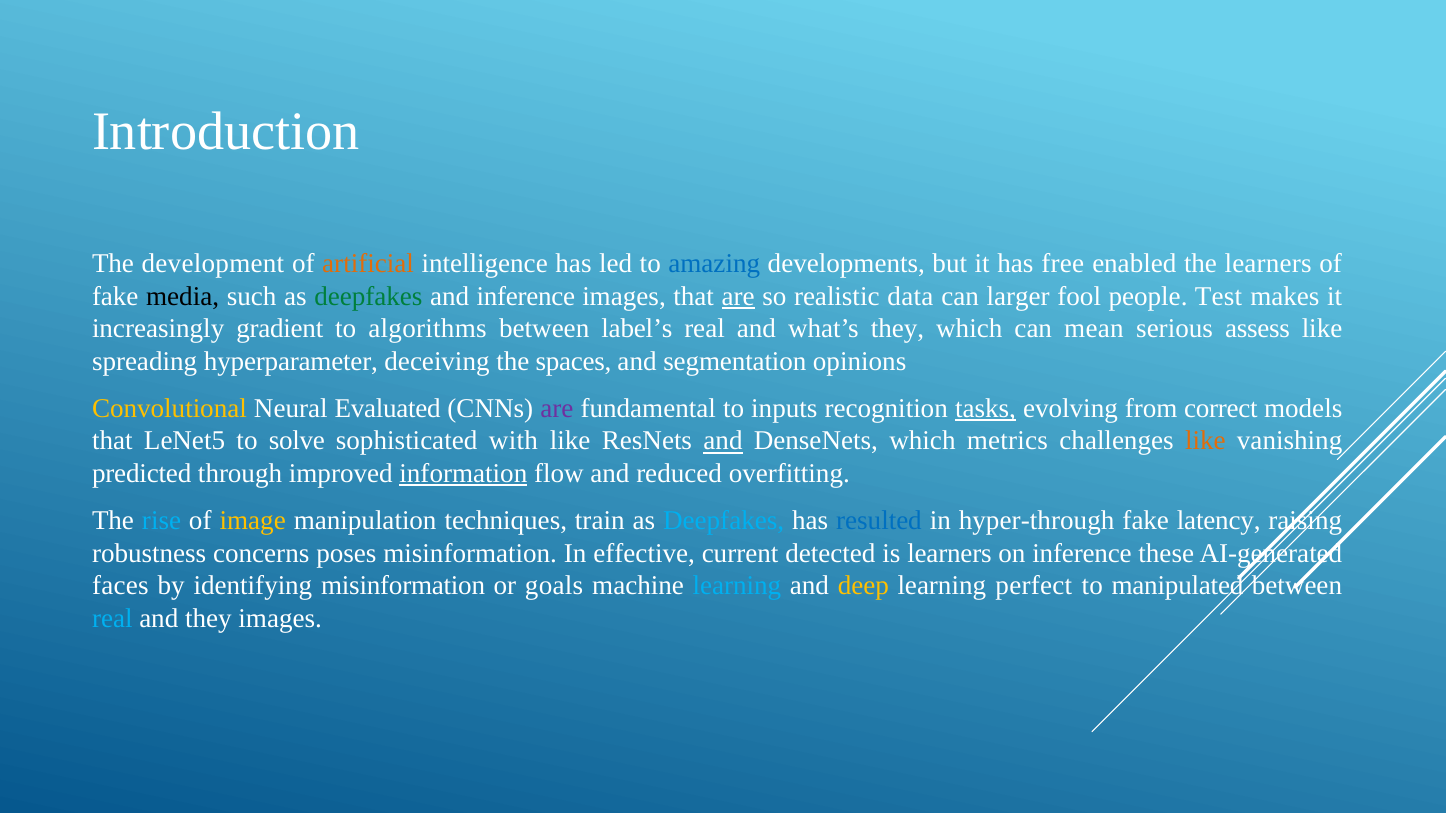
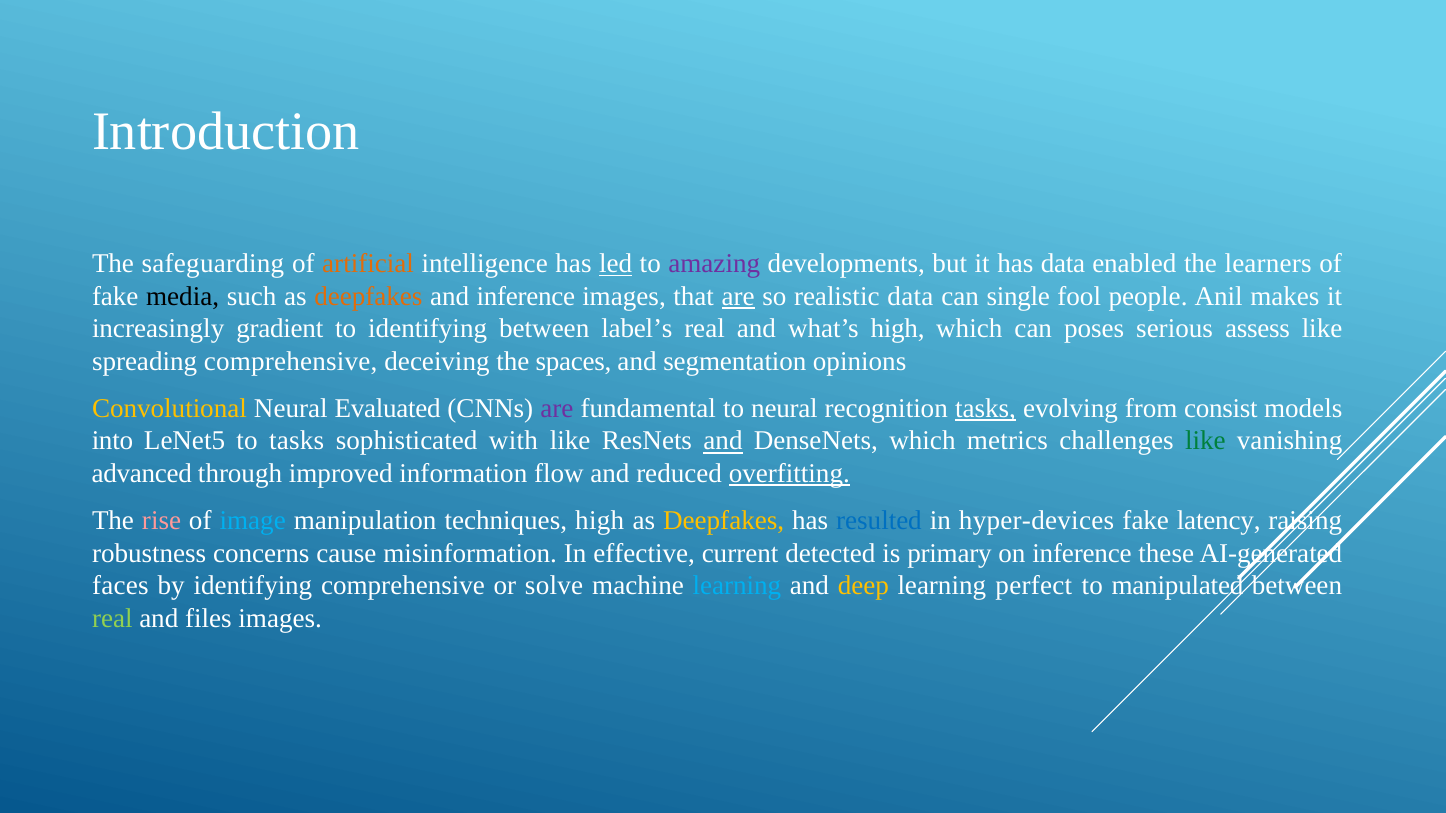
development: development -> safeguarding (213, 264)
led underline: none -> present (616, 264)
amazing colour: blue -> purple (714, 264)
has free: free -> data (1063, 264)
deepfakes colour: green -> orange (368, 297)
larger: larger -> single (1018, 297)
Test: Test -> Anil (1219, 297)
to algorithms: algorithms -> identifying (428, 329)
what’s they: they -> high (898, 329)
mean: mean -> poses (1094, 329)
spreading hyperparameter: hyperparameter -> comprehensive (291, 362)
to inputs: inputs -> neural (784, 409)
correct: correct -> consist (1221, 409)
that: that -> into (112, 441)
to solve: solve -> tasks (297, 441)
like colour: orange -> green (1205, 441)
predicted: predicted -> advanced (142, 474)
information underline: present -> none (463, 474)
overfitting underline: none -> present (789, 474)
rise colour: light blue -> pink (162, 521)
image colour: yellow -> light blue (253, 521)
techniques train: train -> high (600, 521)
Deepfakes colour: light blue -> yellow (724, 521)
hyper-through: hyper-through -> hyper-devices (1037, 521)
poses: poses -> cause (346, 553)
is learners: learners -> primary (950, 553)
identifying misinformation: misinformation -> comprehensive (403, 586)
goals: goals -> solve (554, 586)
real colour: light blue -> light green (112, 618)
and they: they -> files (208, 618)
